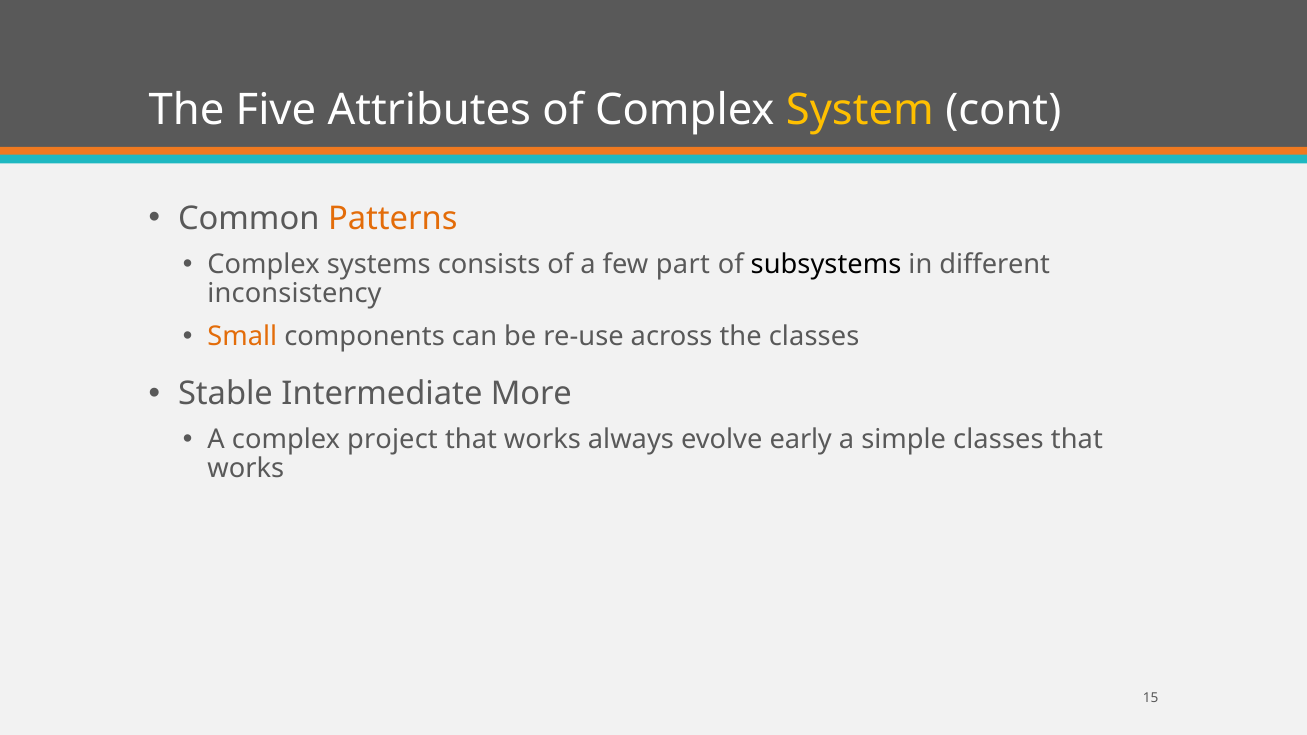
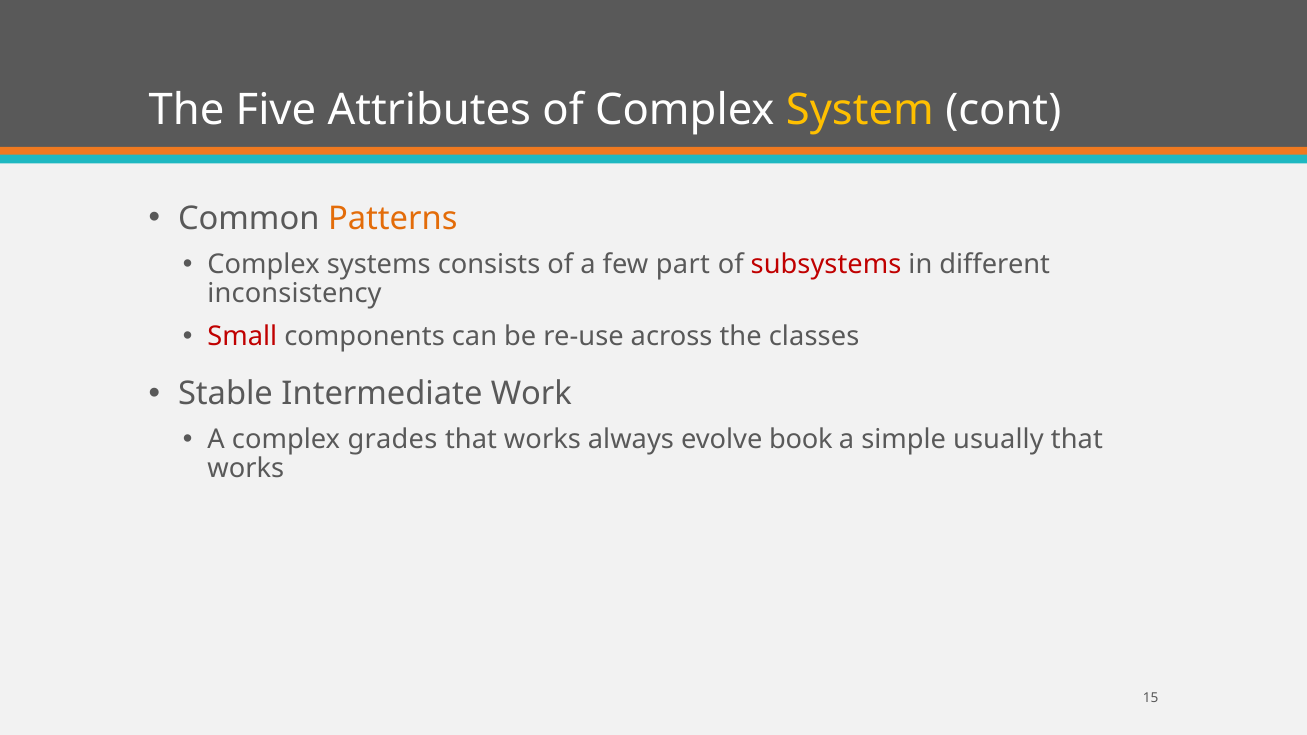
subsystems colour: black -> red (826, 264)
Small colour: orange -> red (242, 337)
More: More -> Work (531, 394)
project: project -> grades (392, 440)
early: early -> book (801, 440)
simple classes: classes -> usually (998, 440)
